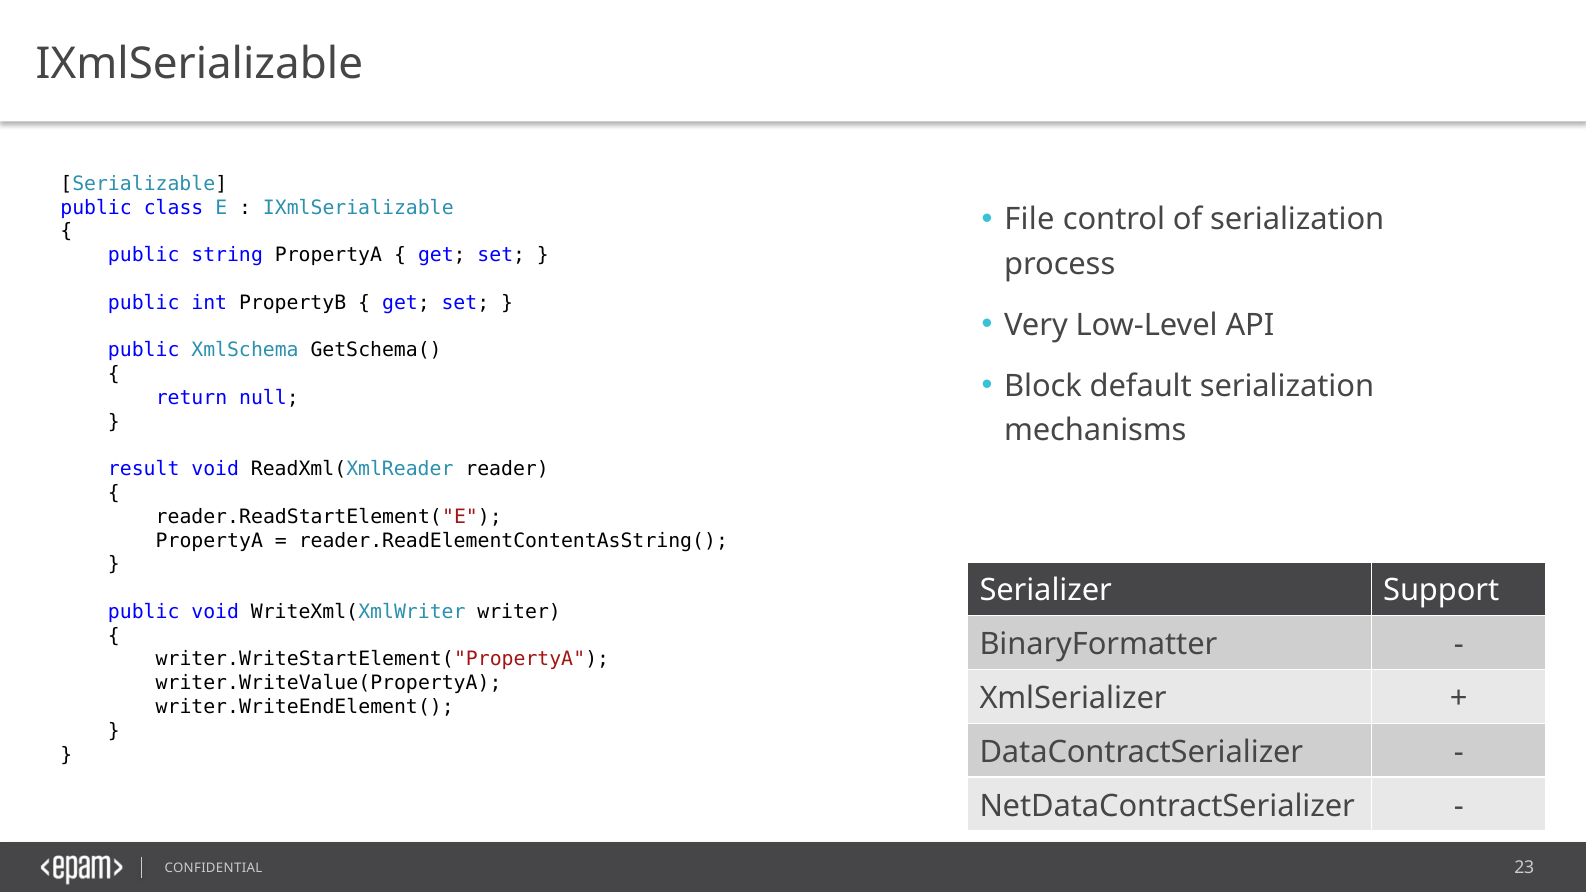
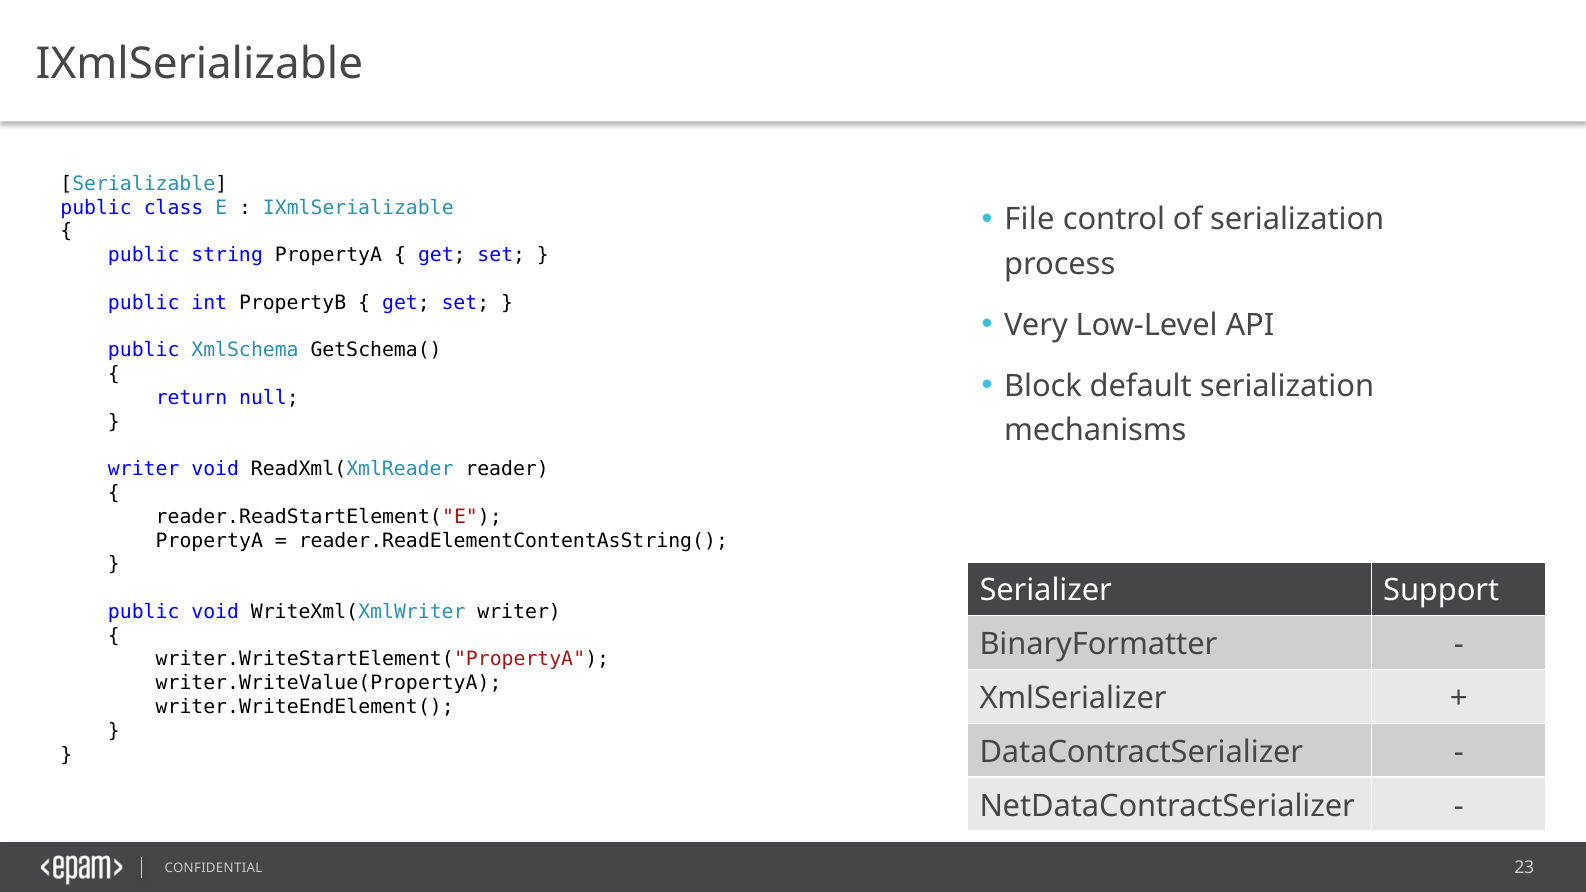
result: result -> writer (144, 469)
